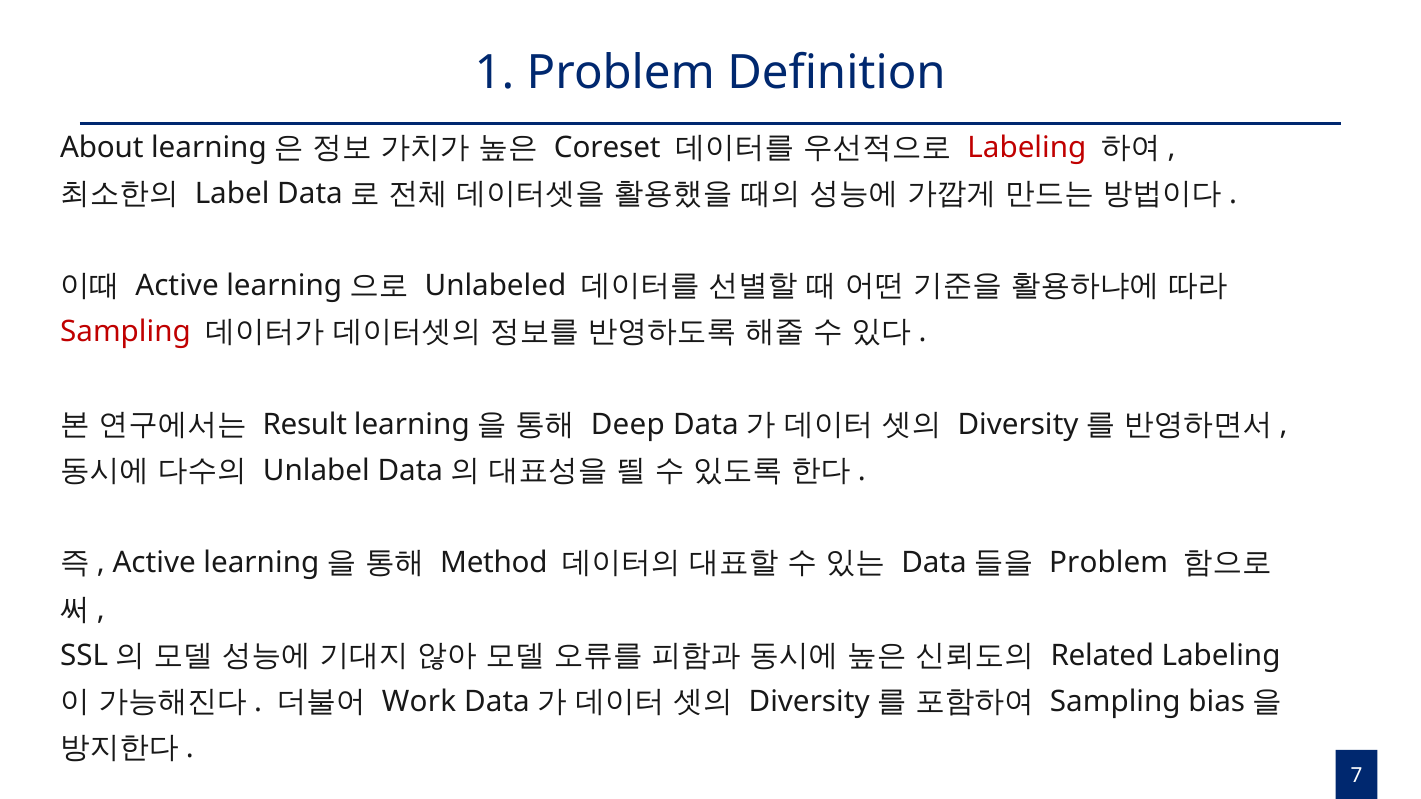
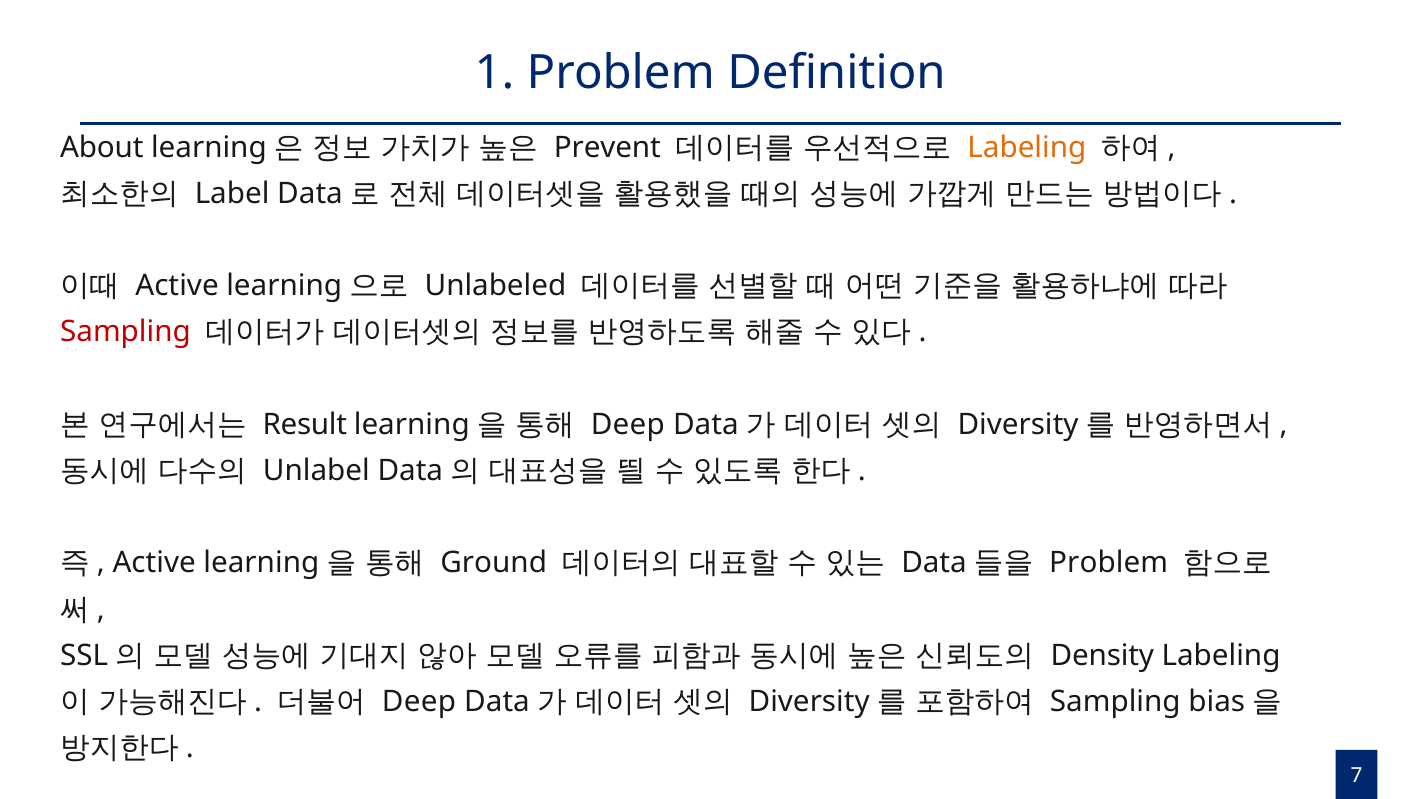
Coreset: Coreset -> Prevent (607, 148)
Labeling colour: red -> orange (1027, 148)
Method: Method -> Ground (494, 563)
Related: Related -> Density (1102, 656)
Work: Work -> Deep (419, 702)
